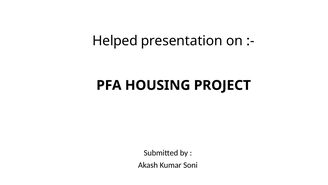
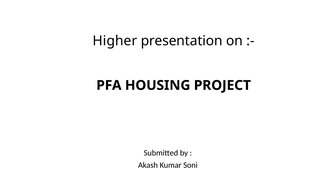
Helped: Helped -> Higher (115, 41)
